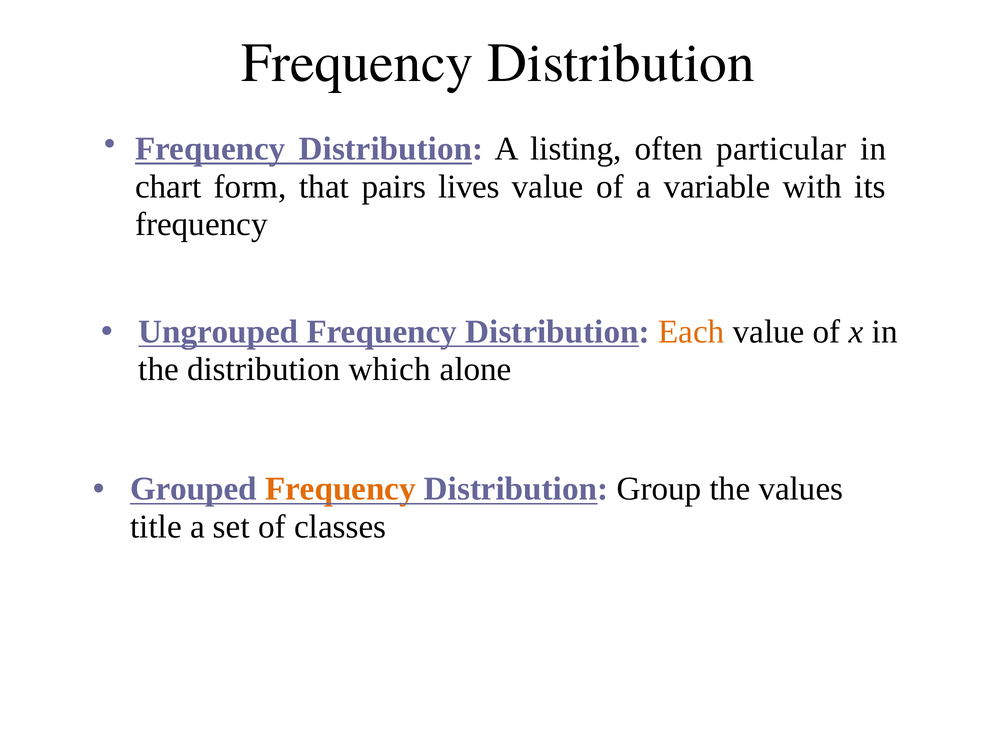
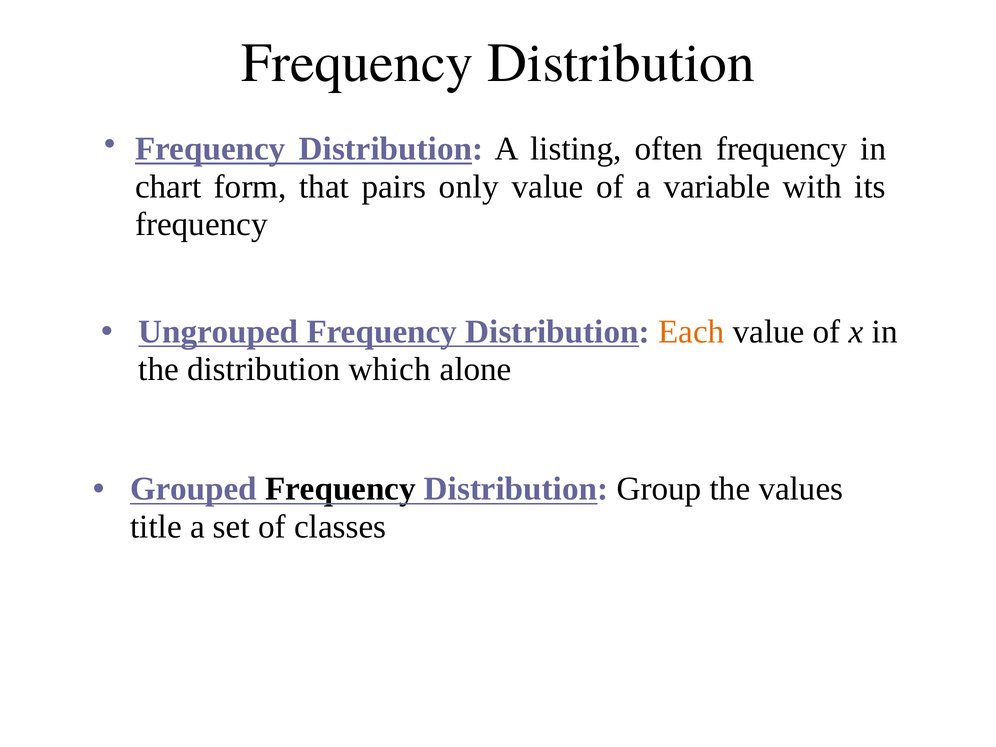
often particular: particular -> frequency (782, 149)
lives: lives -> only (469, 187)
Frequency colour: orange -> black (340, 489)
